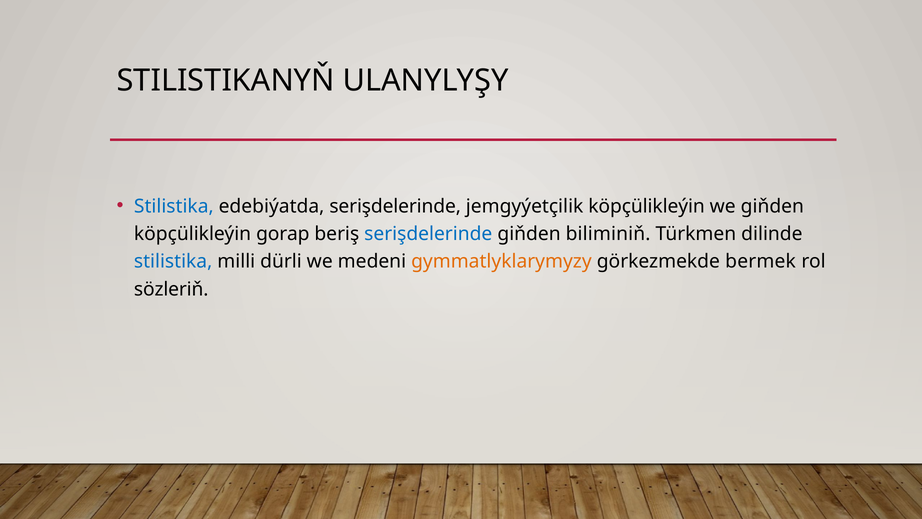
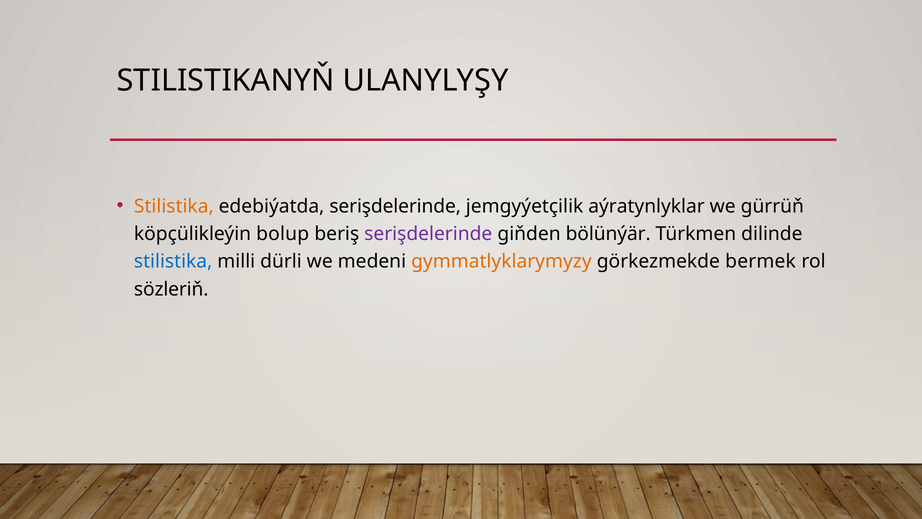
Stilistika colour: blue -> orange (174, 206)
jemgyýetçilik köpçülikleýin: köpçülikleýin -> aýratynlyklar (647, 206)
we giňden: giňden -> gürrüň (772, 206)
gorap: gorap -> bolup (283, 234)
serişdelerinde colour: blue -> purple (428, 234)
biliminiň: biliminiň -> bölünýär (608, 234)
